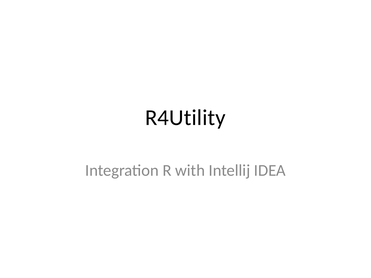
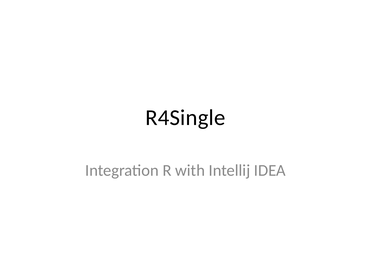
R4Utility: R4Utility -> R4Single (185, 118)
